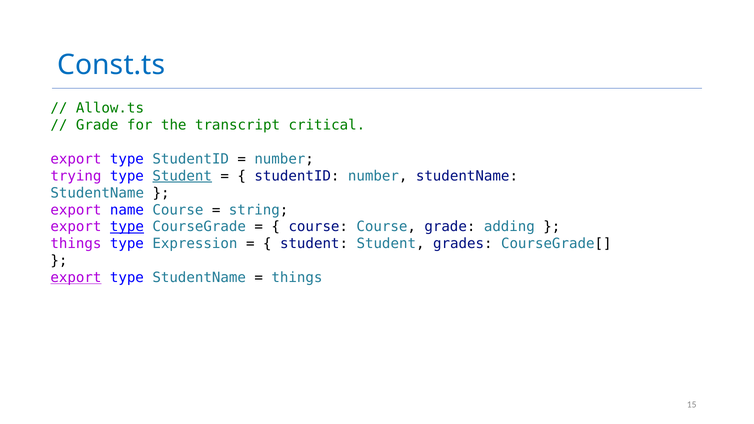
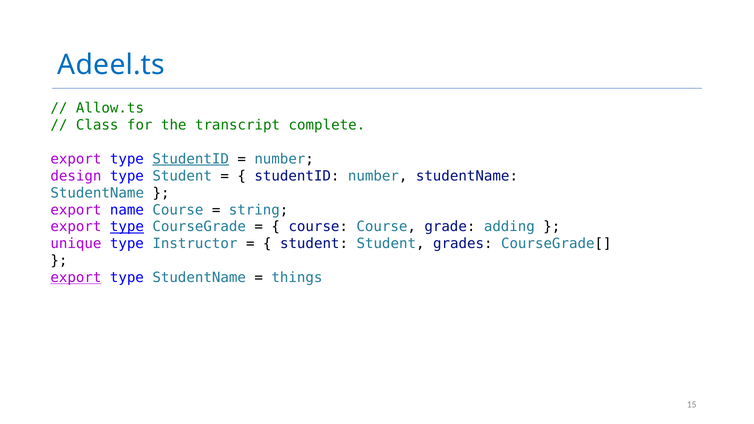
Const.ts: Const.ts -> Adeel.ts (111, 65)
Grade: Grade -> Class (97, 125)
critical: critical -> complete (327, 125)
StudentID underline: none -> present (191, 159)
trying: trying -> design (76, 176)
Student underline: present -> none (182, 176)
things: things -> unique (76, 244)
Expression: Expression -> Instructor (195, 244)
